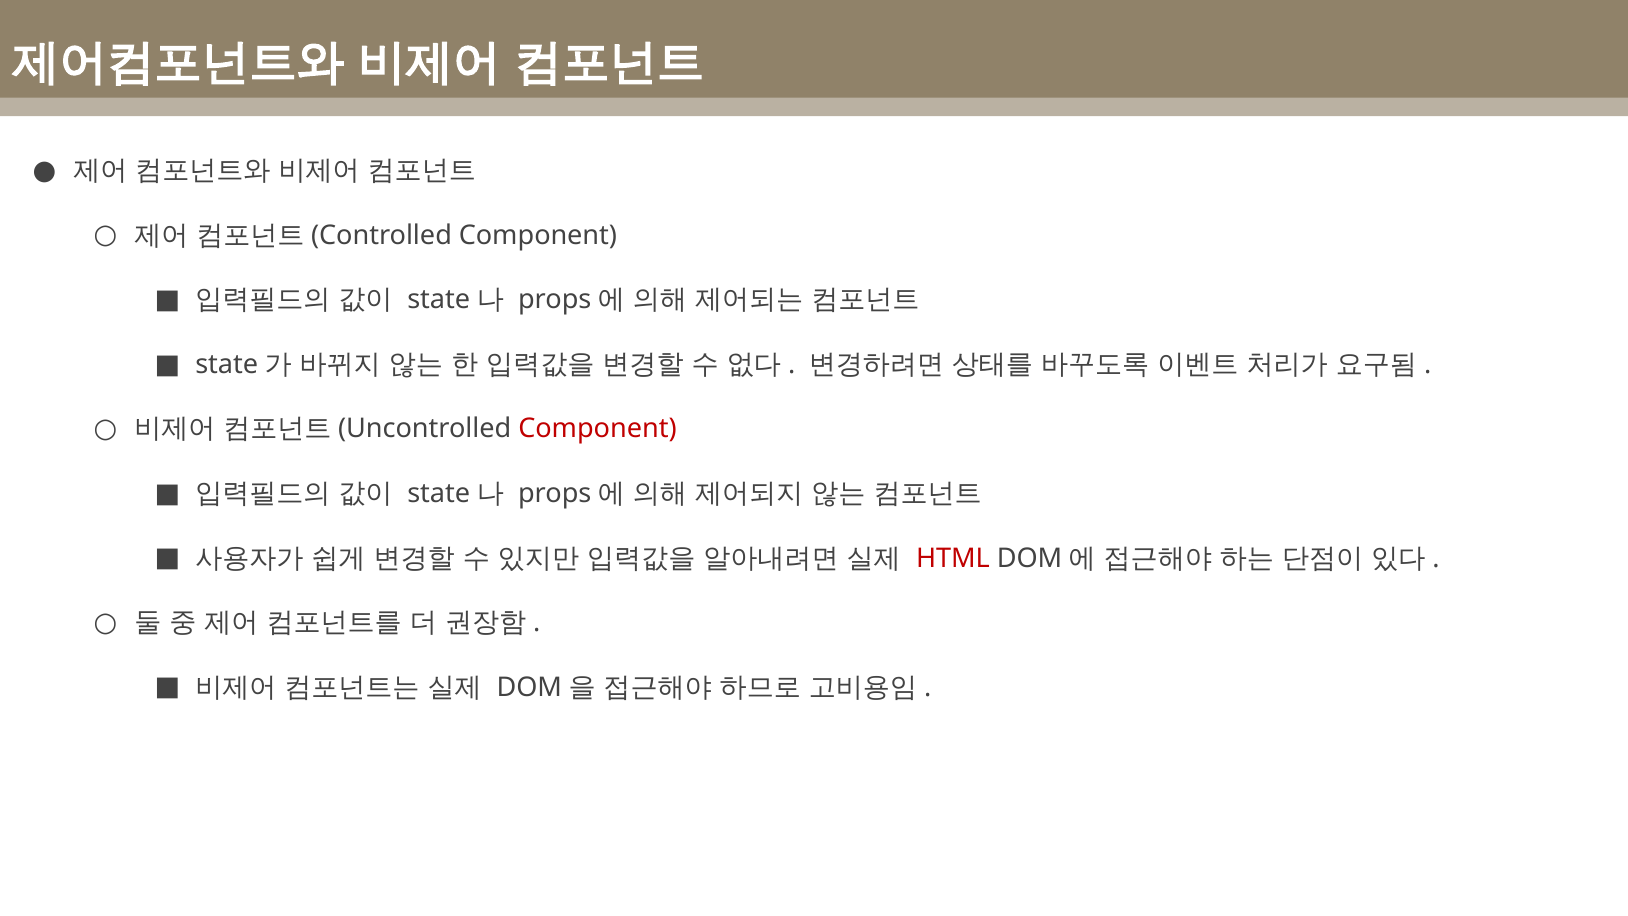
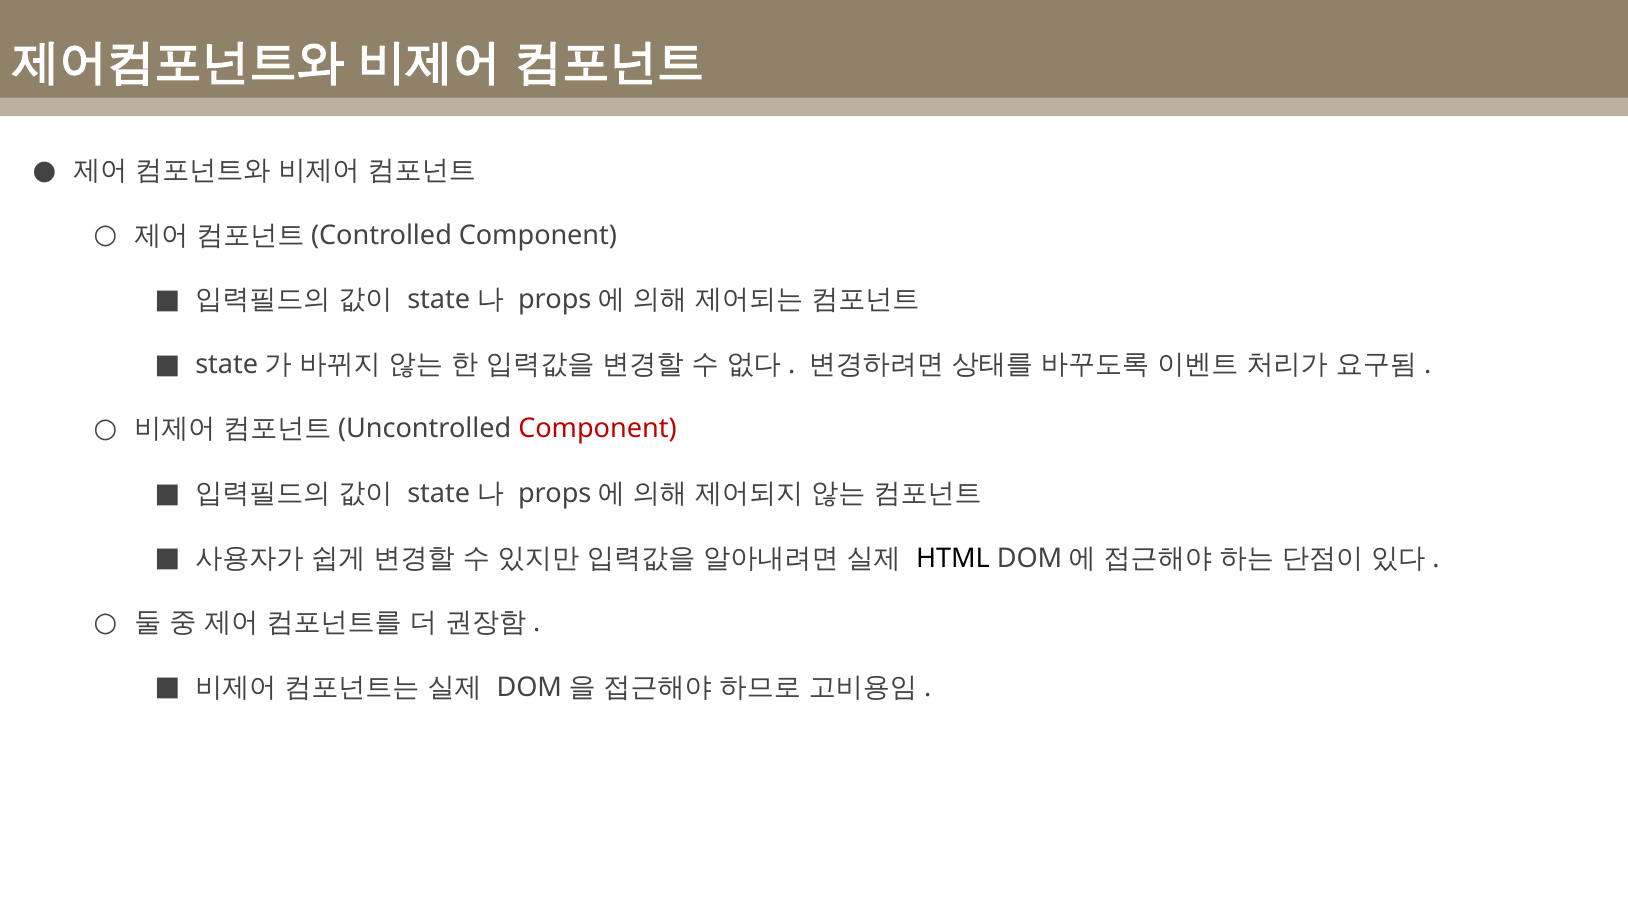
HTML colour: red -> black (953, 558)
